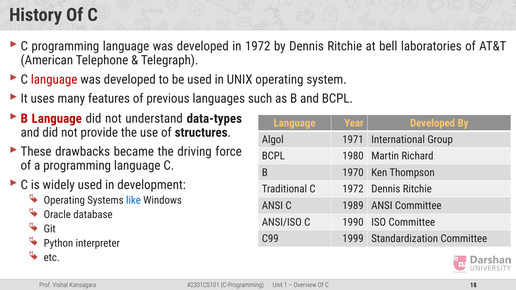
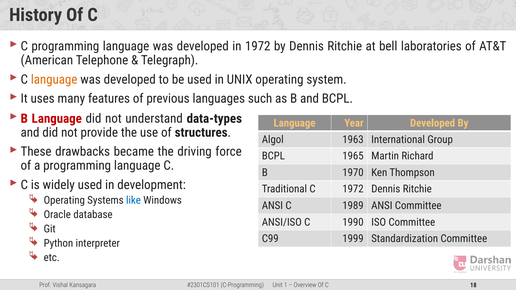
language colour: red -> orange (54, 80)
1971: 1971 -> 1963 (353, 140)
1980: 1980 -> 1965 (353, 156)
